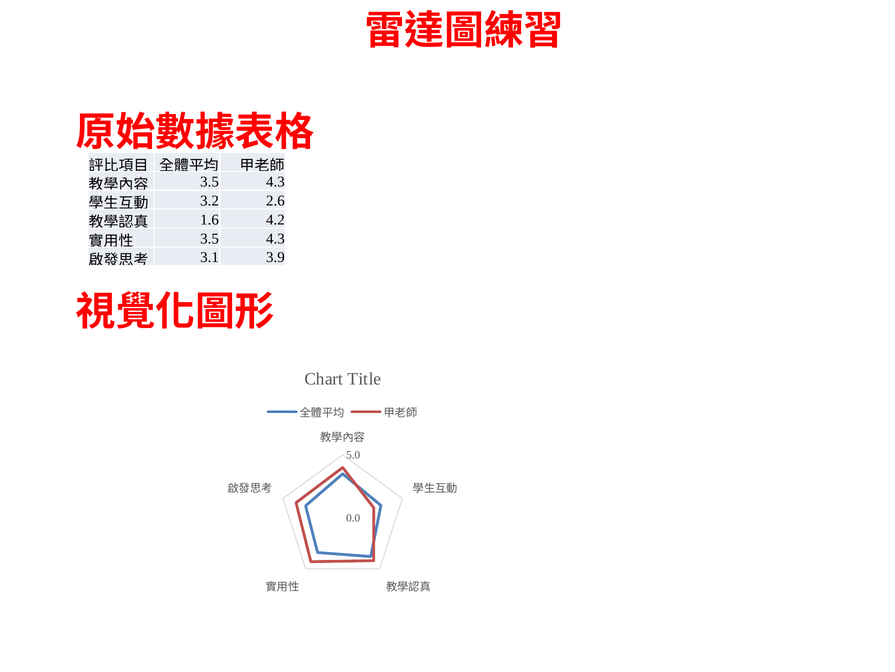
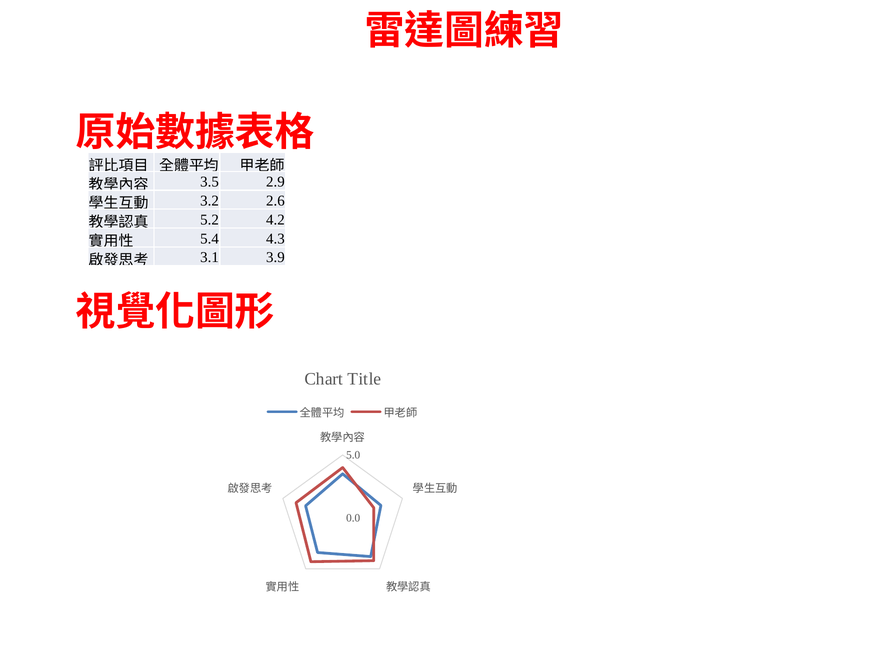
4.3: 4.3 -> 2.9 (275, 182)
1.6: 1.6 -> 5.2 (210, 220)
3.5: 3.5 -> 5.4 (210, 238)
